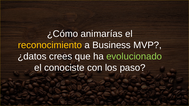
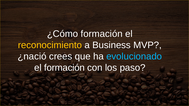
¿Cómo animarías: animarías -> formación (102, 34)
¿datos: ¿datos -> ¿nació (32, 57)
evolucionado colour: light green -> light blue (134, 57)
el conociste: conociste -> formación (64, 68)
